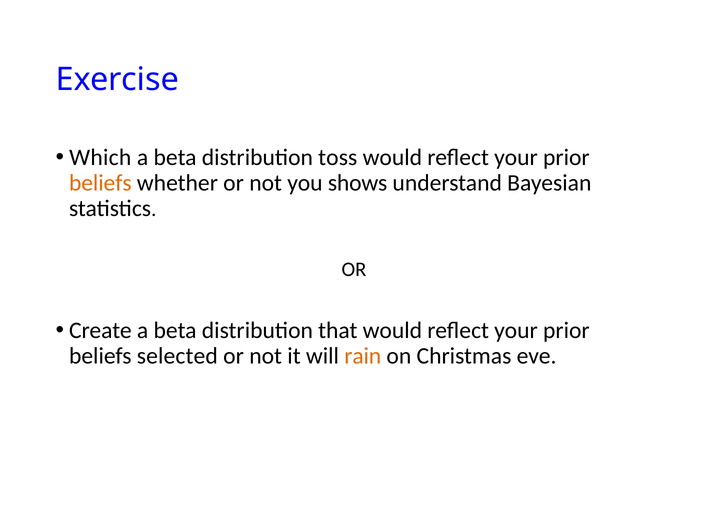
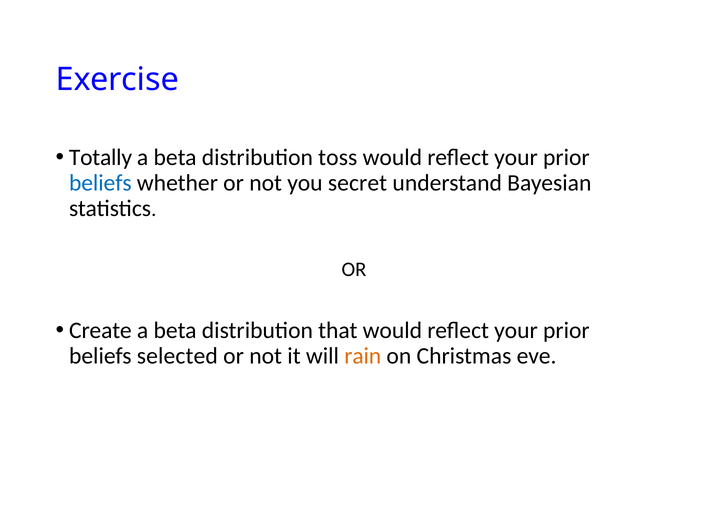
Which: Which -> Totally (100, 158)
beliefs colour: orange -> blue (100, 183)
shows: shows -> secret (358, 183)
